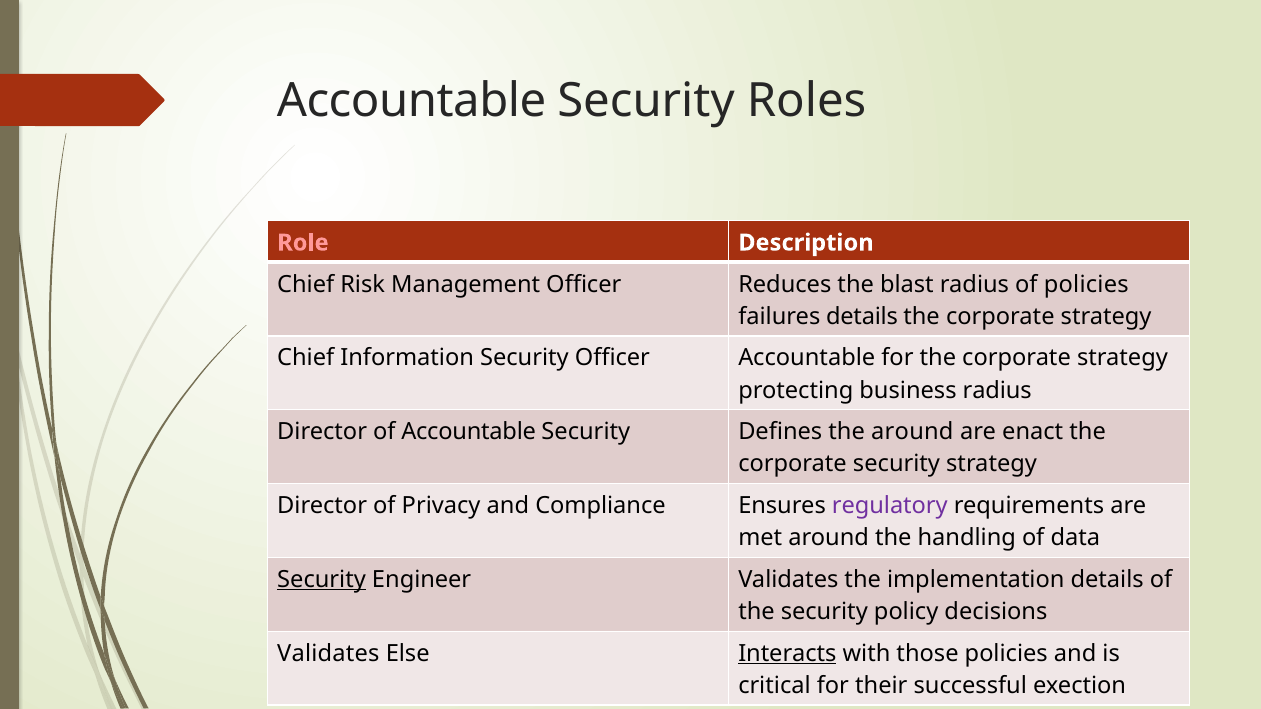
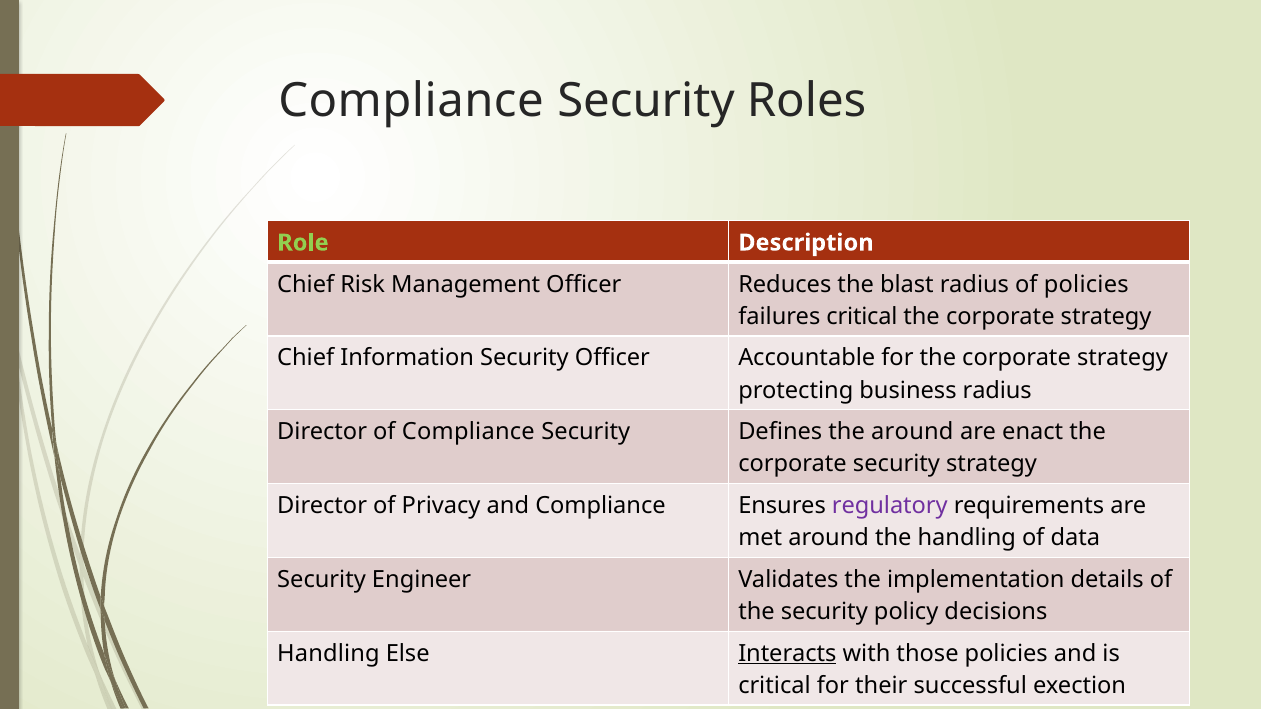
Accountable: Accountable -> Compliance (411, 101)
Role colour: pink -> light green (303, 243)
failures details: details -> critical (862, 317)
of Accountable: Accountable -> Compliance (468, 432)
Security underline: present -> none (322, 580)
Validates: Validates -> Handling (328, 654)
